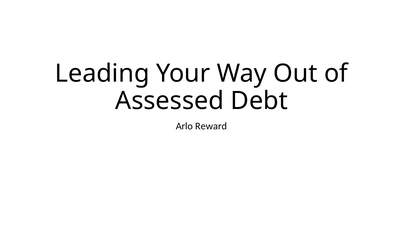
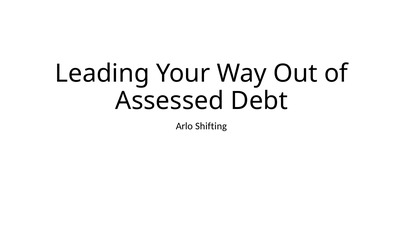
Reward: Reward -> Shifting (211, 126)
